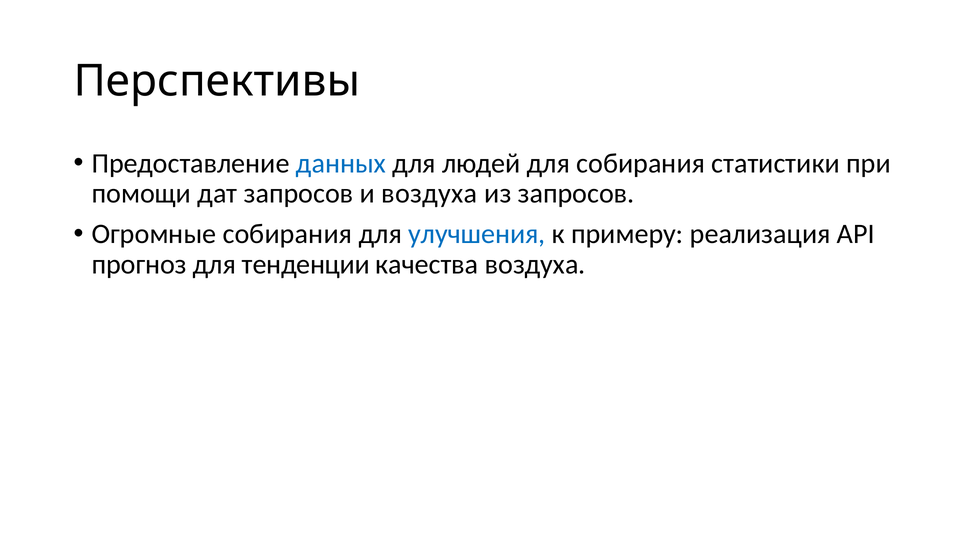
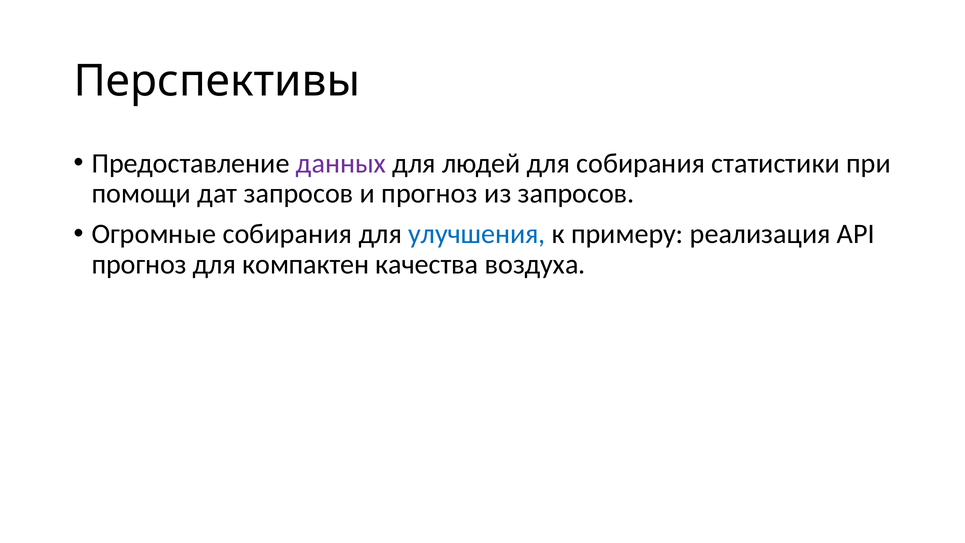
данных colour: blue -> purple (341, 163)
и воздуха: воздуха -> прогноз (430, 194)
тенденции: тенденции -> компактен (306, 264)
